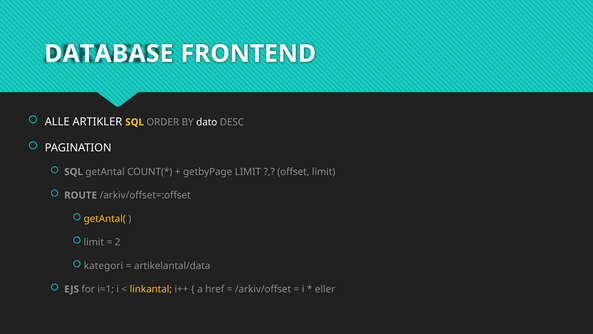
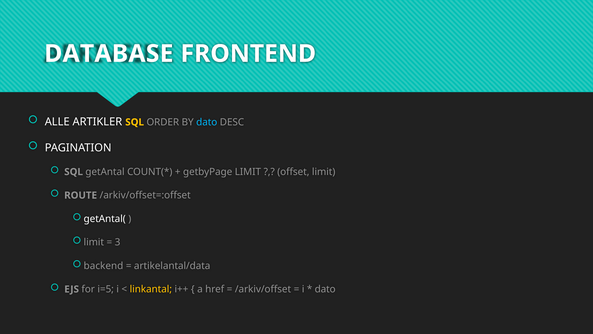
dato colour: white -> light blue (207, 122)
getAntal( colour: yellow -> white (105, 219)
2: 2 -> 3 (118, 242)
kategori: kategori -> backend (103, 265)
i=1: i=1 -> i=5 (106, 289)
eller: eller -> dato (325, 289)
